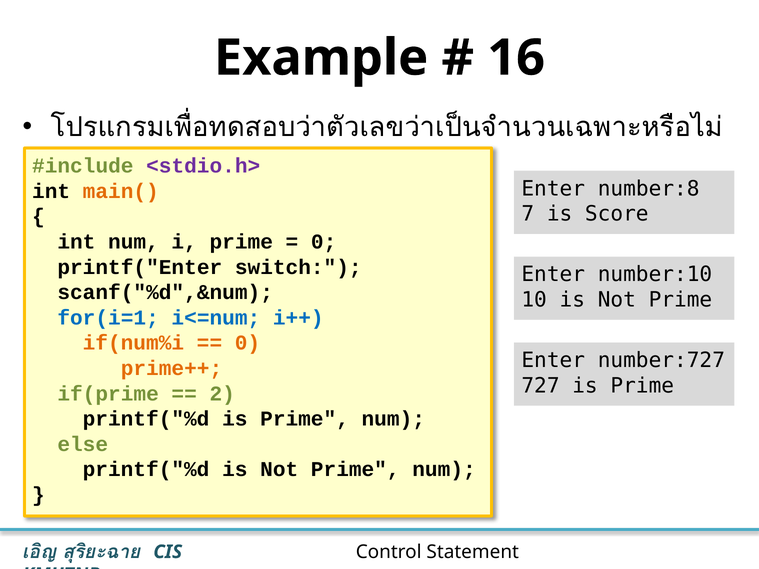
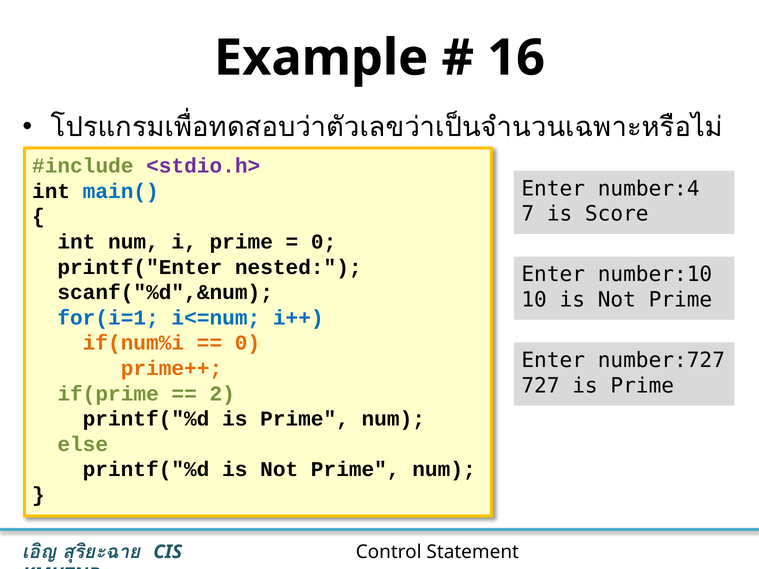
number:8: number:8 -> number:4 (649, 189)
main( colour: orange -> blue (121, 191)
switch: switch -> nested (298, 267)
